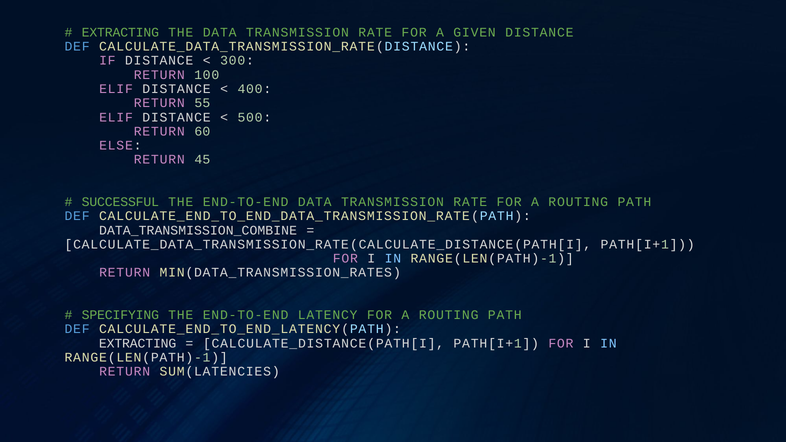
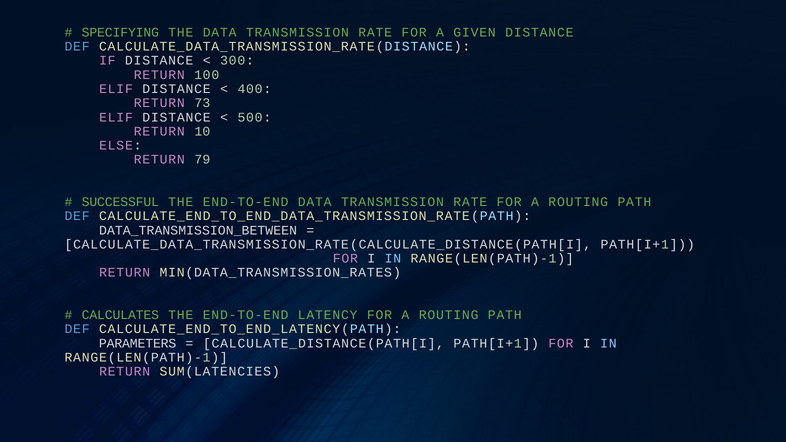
EXTRACTING: EXTRACTING -> SPECIFYING (120, 32)
55: 55 -> 73 (202, 103)
60: 60 -> 10 (202, 131)
45: 45 -> 79 (202, 160)
DATA_TRANSMISSION_COMBINE: DATA_TRANSMISSION_COMBINE -> DATA_TRANSMISSION_BETWEEN (198, 230)
SPECIFYING: SPECIFYING -> CALCULATES (120, 315)
EXTRACTING: EXTRACTING -> PARAMETERS (138, 343)
